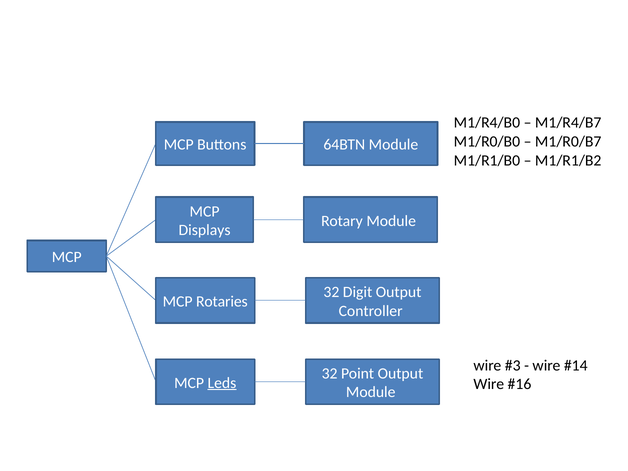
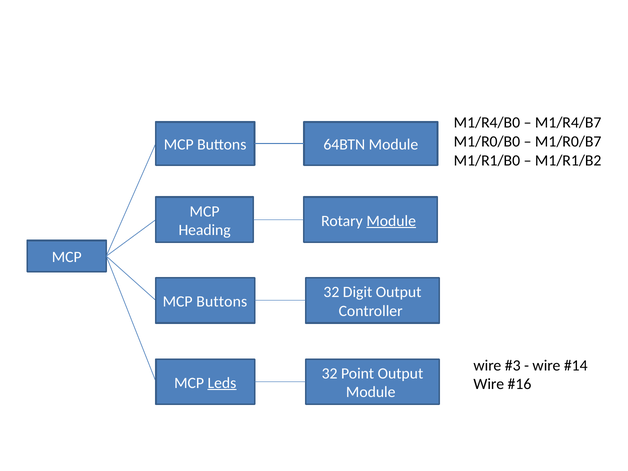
Module underline: none -> present (391, 221)
Displays: Displays -> Heading (205, 230)
Rotaries: Rotaries -> Buttons (222, 301)
